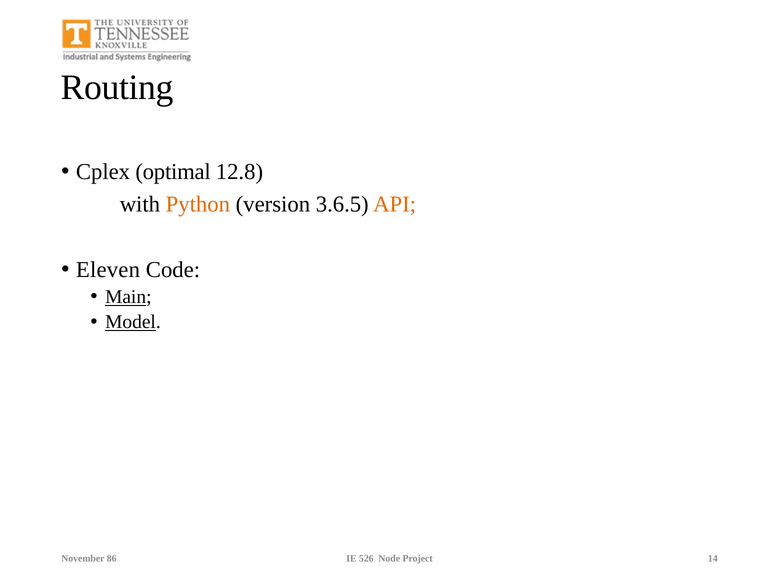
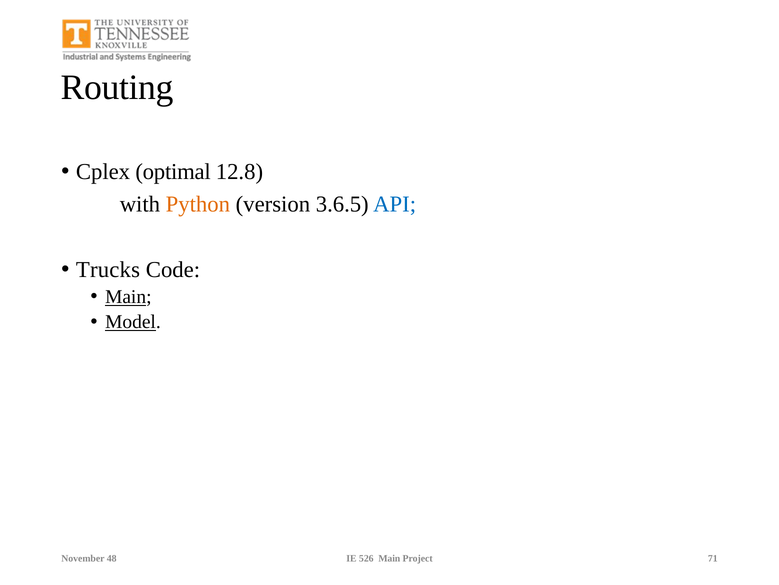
API colour: orange -> blue (395, 204)
Eleven: Eleven -> Trucks (108, 270)
86: 86 -> 48 (112, 558)
526 Node: Node -> Main (389, 558)
14: 14 -> 71 (713, 558)
